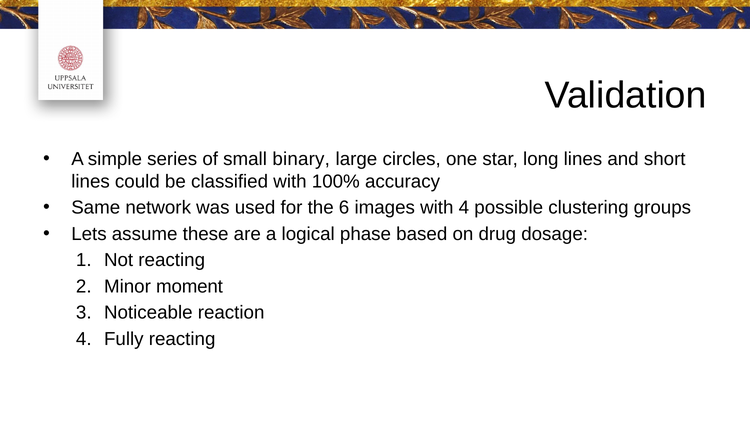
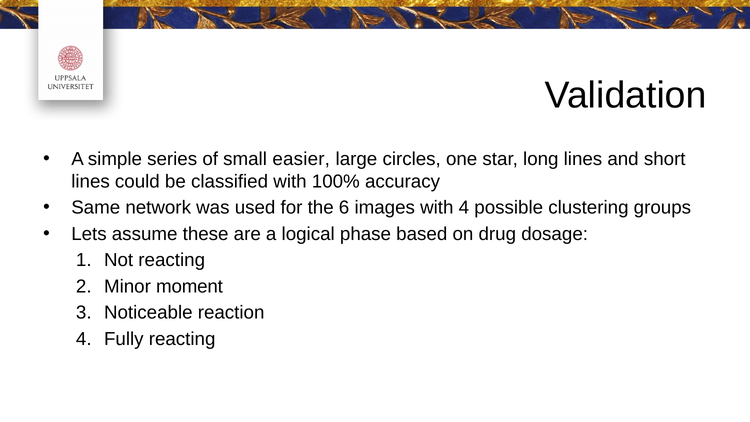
binary: binary -> easier (301, 159)
